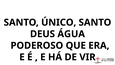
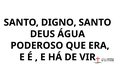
ÚNICO: ÚNICO -> DIGNO (59, 22)
